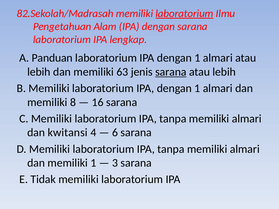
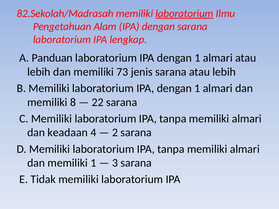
63: 63 -> 73 (122, 72)
sarana underline: present -> none (171, 72)
16: 16 -> 22 (98, 102)
kwitansi: kwitansi -> keadaan (68, 133)
6: 6 -> 2 (115, 133)
